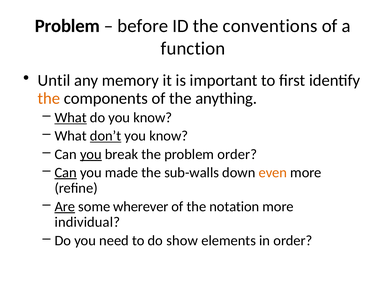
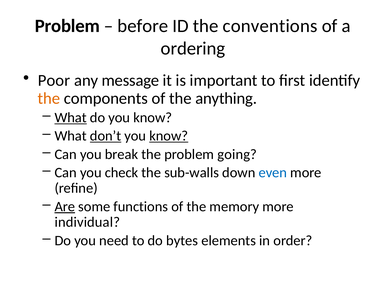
function: function -> ordering (193, 49)
Until: Until -> Poor (54, 81)
memory: memory -> message (130, 81)
know underline: none -> present (169, 136)
you underline: present -> none (91, 155)
problem order: order -> going (237, 155)
Can underline: present -> none (66, 173)
made: made -> check (122, 173)
even colour: orange -> blue (273, 173)
wherever: wherever -> functions (141, 207)
notation: notation -> memory (234, 207)
show: show -> bytes (182, 241)
